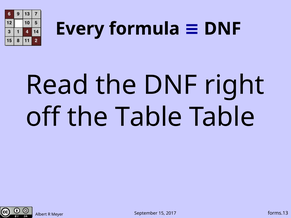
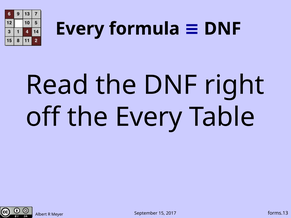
the Table: Table -> Every (149, 117)
